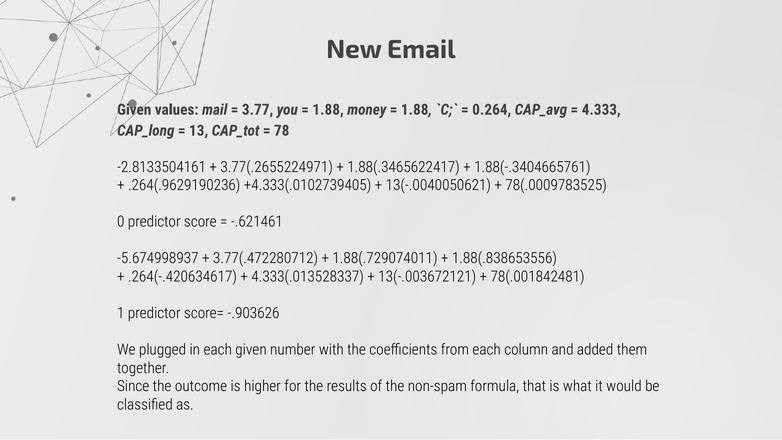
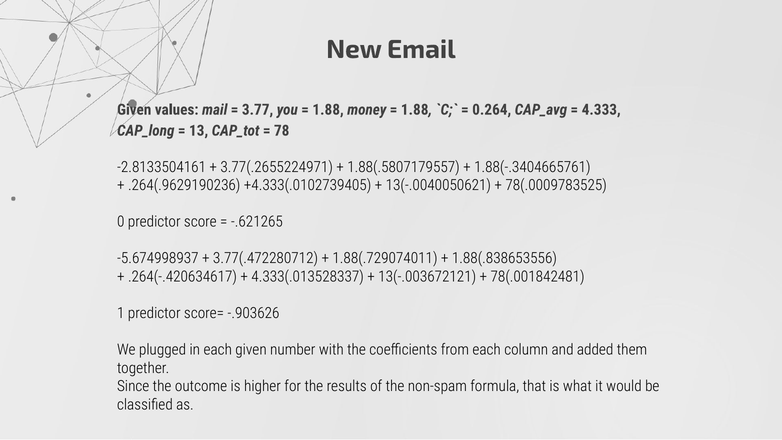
1.88(.3465622417: 1.88(.3465622417 -> 1.88(.5807179557 (403, 167)
-.621461: -.621461 -> -.621265 (257, 222)
